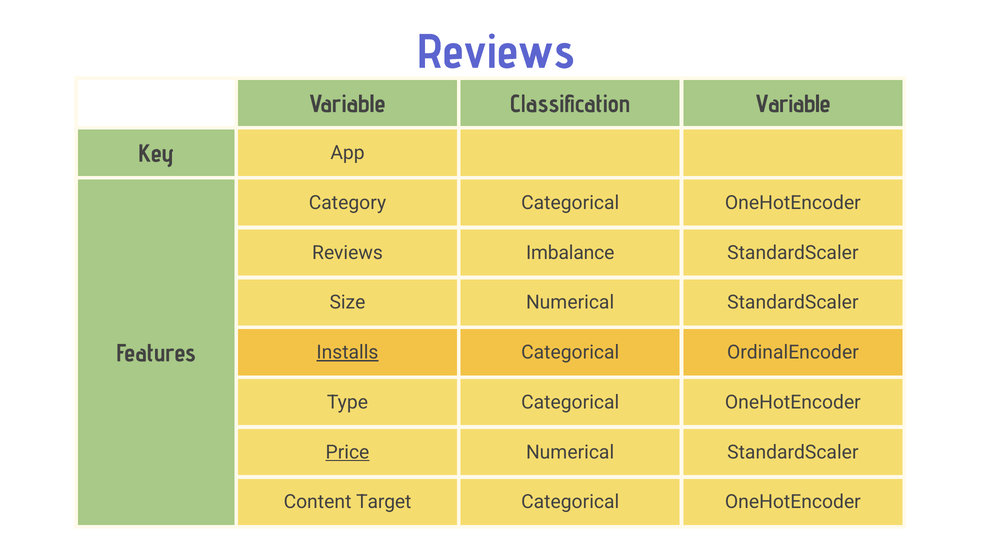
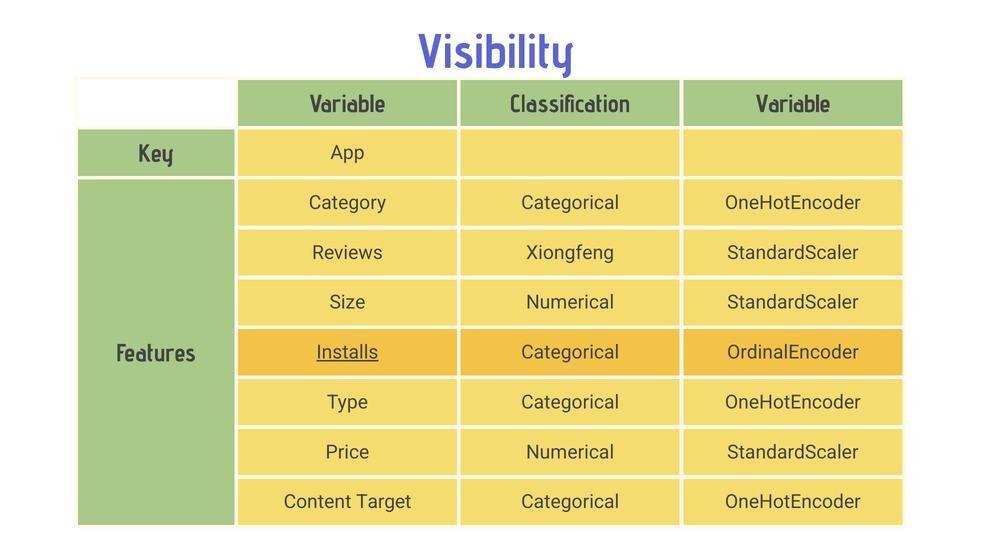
Reviews: Reviews -> Visibility (496, 52)
Imbalance: Imbalance -> Xiongfeng (570, 253)
Price underline: present -> none (347, 452)
